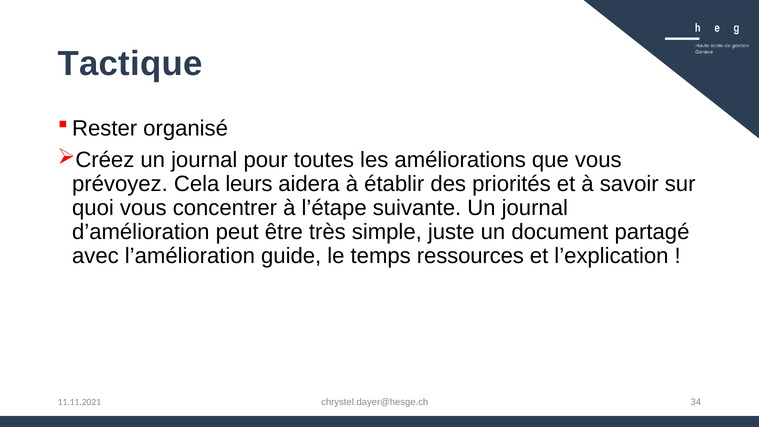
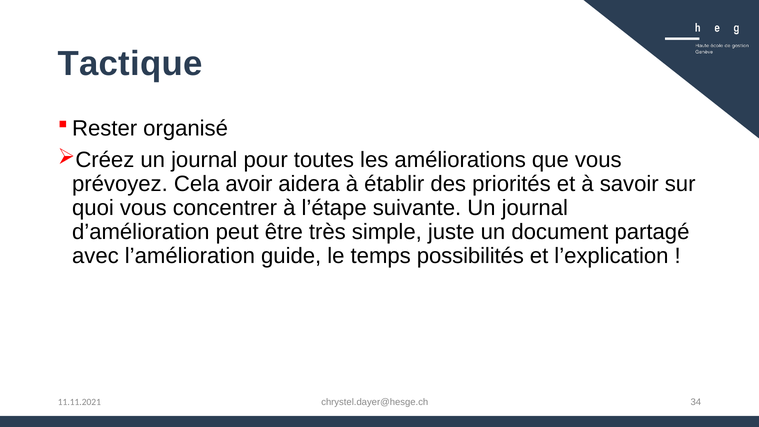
leurs: leurs -> avoir (249, 184)
ressources: ressources -> possibilités (470, 256)
